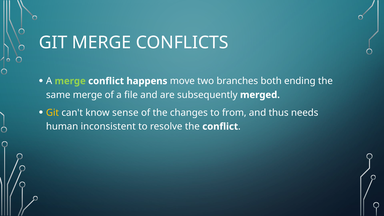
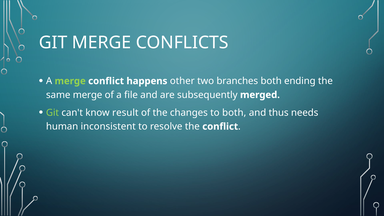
move: move -> other (182, 81)
Git colour: yellow -> light green (52, 113)
sense: sense -> result (125, 113)
to from: from -> both (234, 113)
